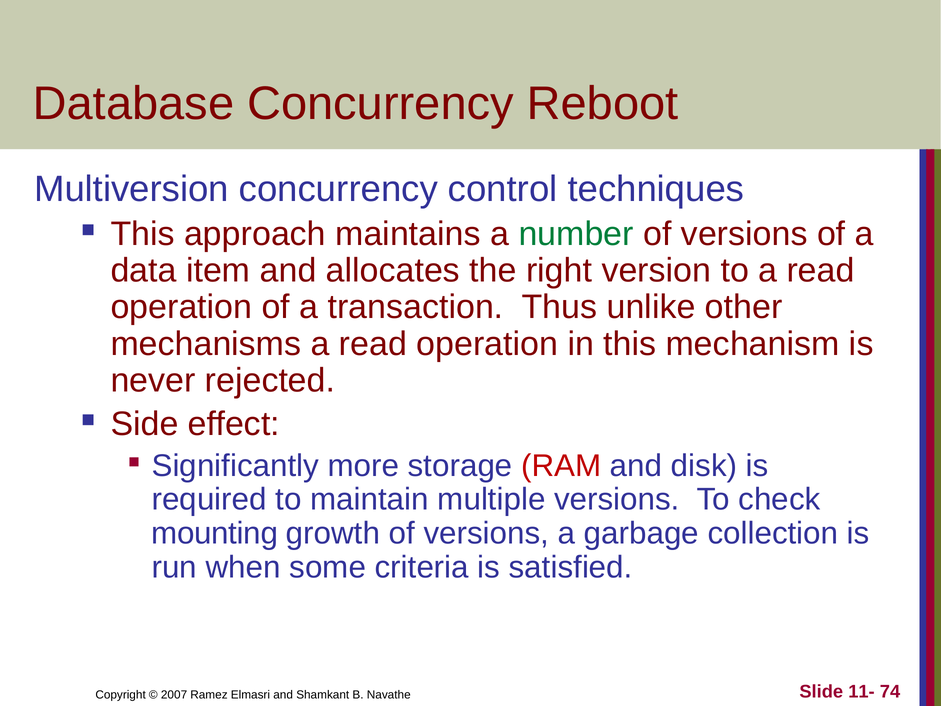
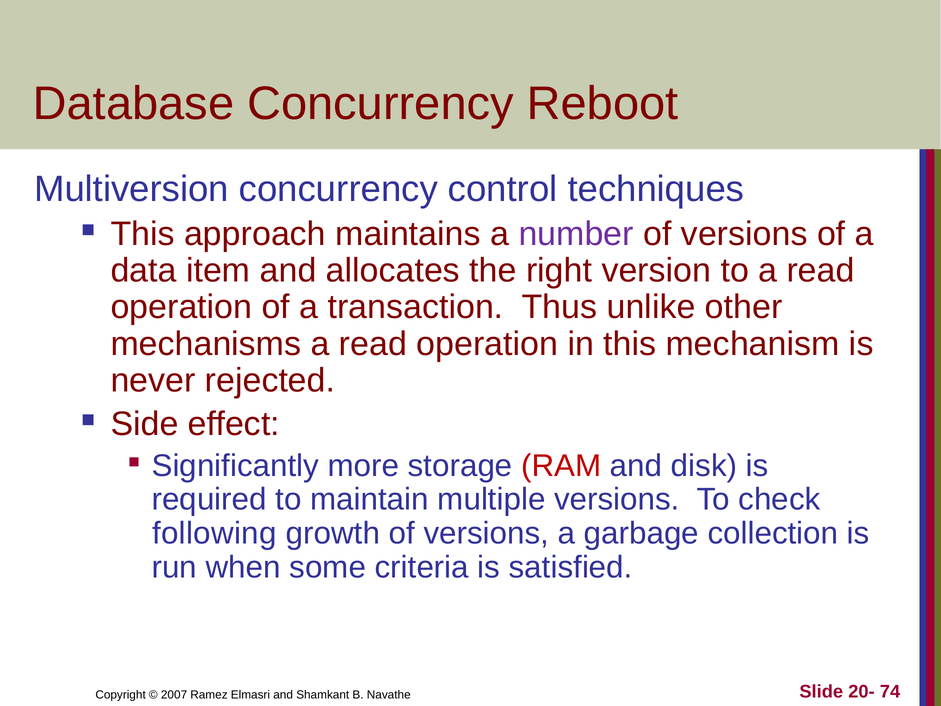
number colour: green -> purple (576, 234)
mounting: mounting -> following (214, 533)
11-: 11- -> 20- (861, 691)
